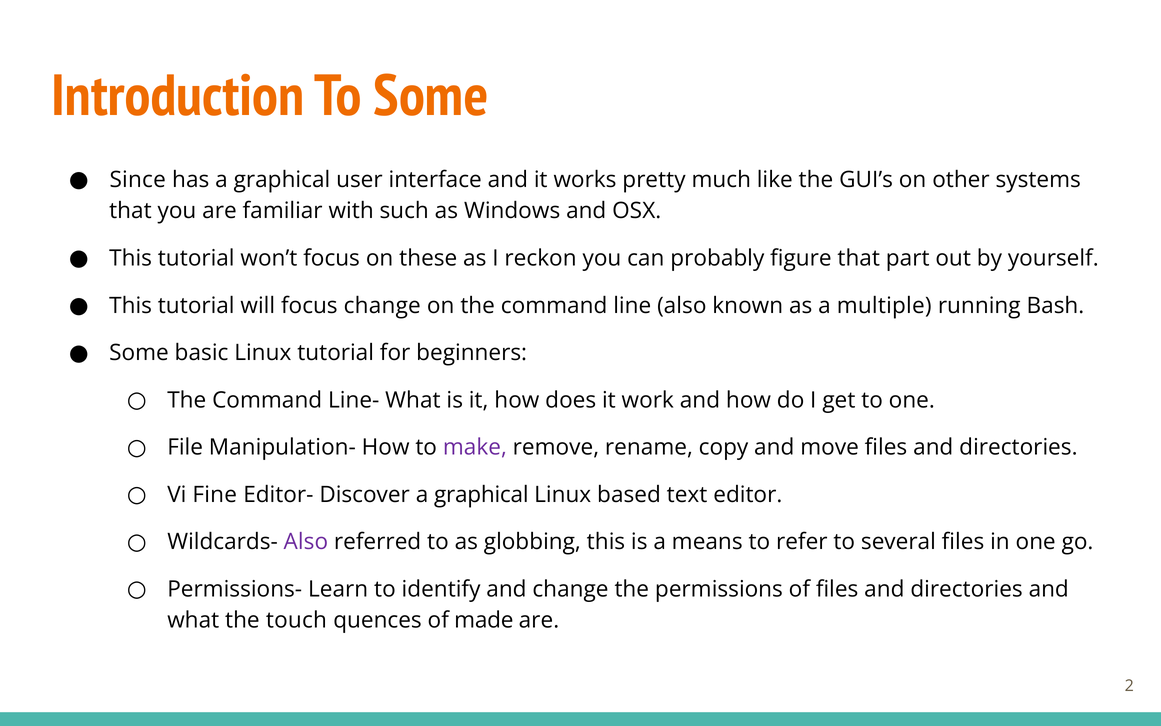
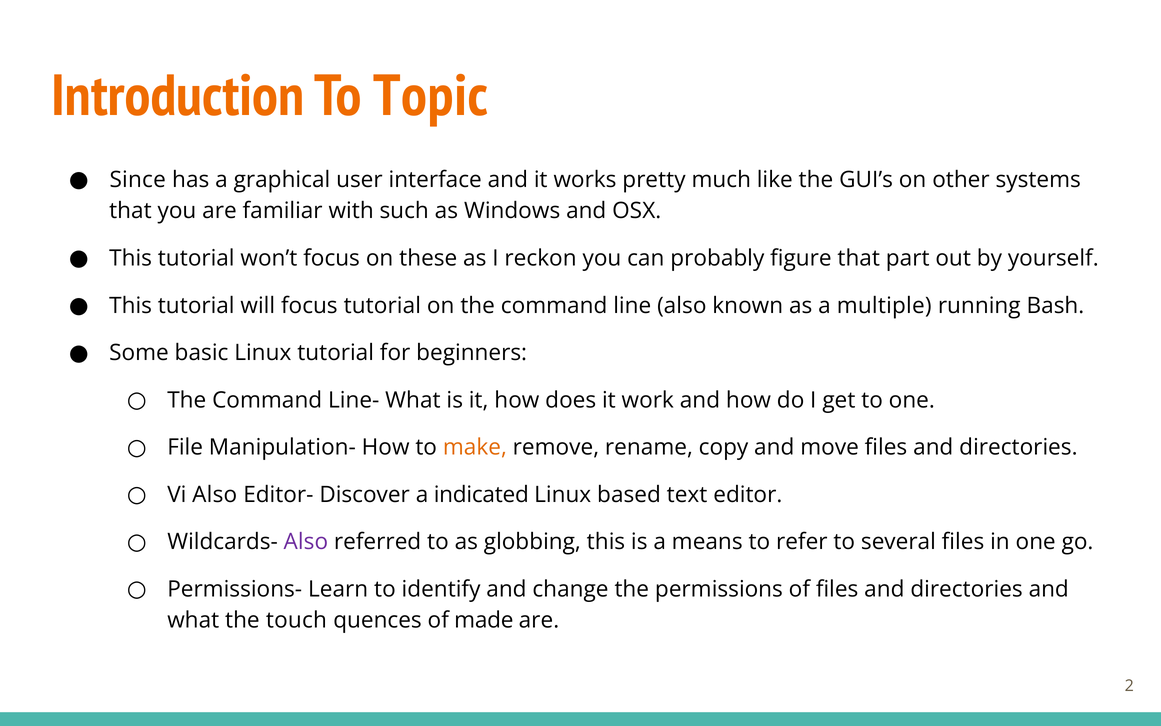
To Some: Some -> Topic (431, 96)
focus change: change -> tutorial (382, 305)
make colour: purple -> orange (475, 447)
Vi Fine: Fine -> Also (215, 494)
Discover a graphical: graphical -> indicated (481, 494)
